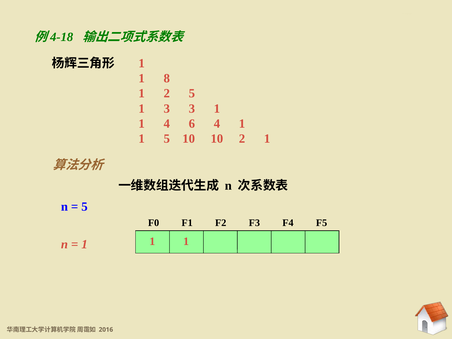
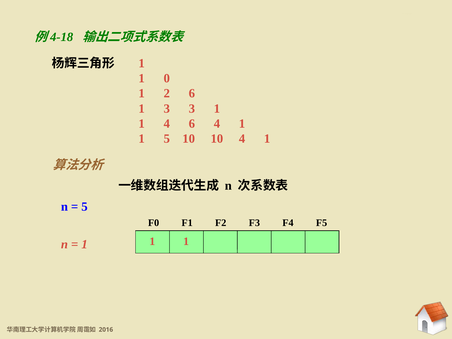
8: 8 -> 0 (167, 78)
2 5: 5 -> 6 (192, 93)
10 2: 2 -> 4 (242, 139)
